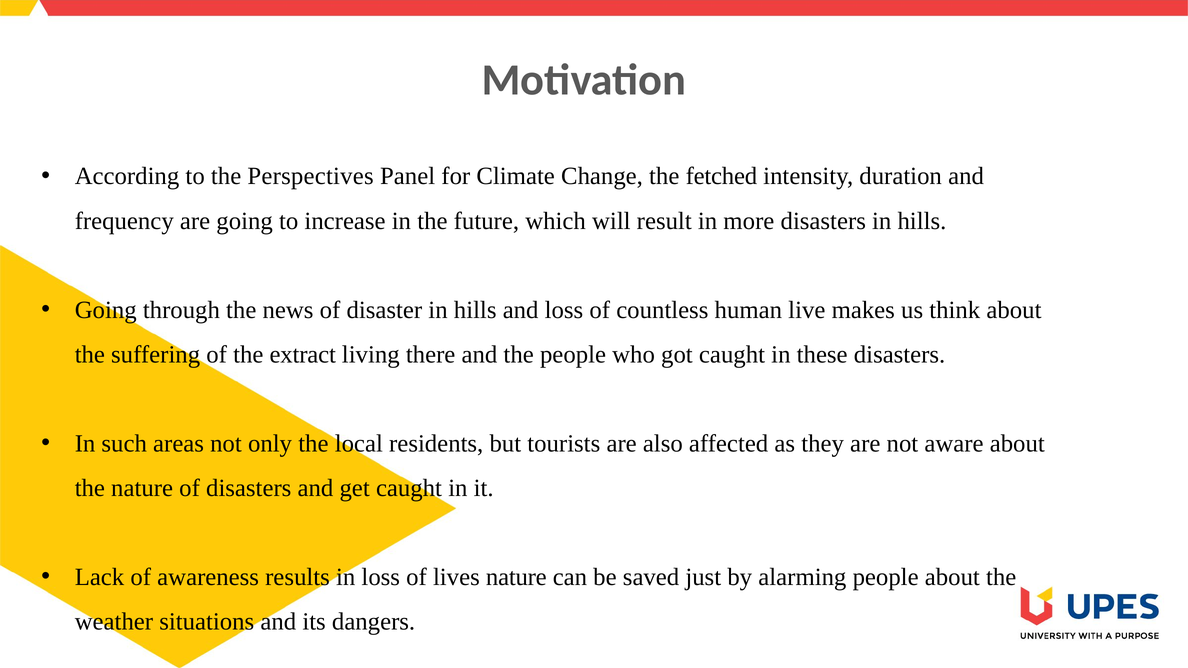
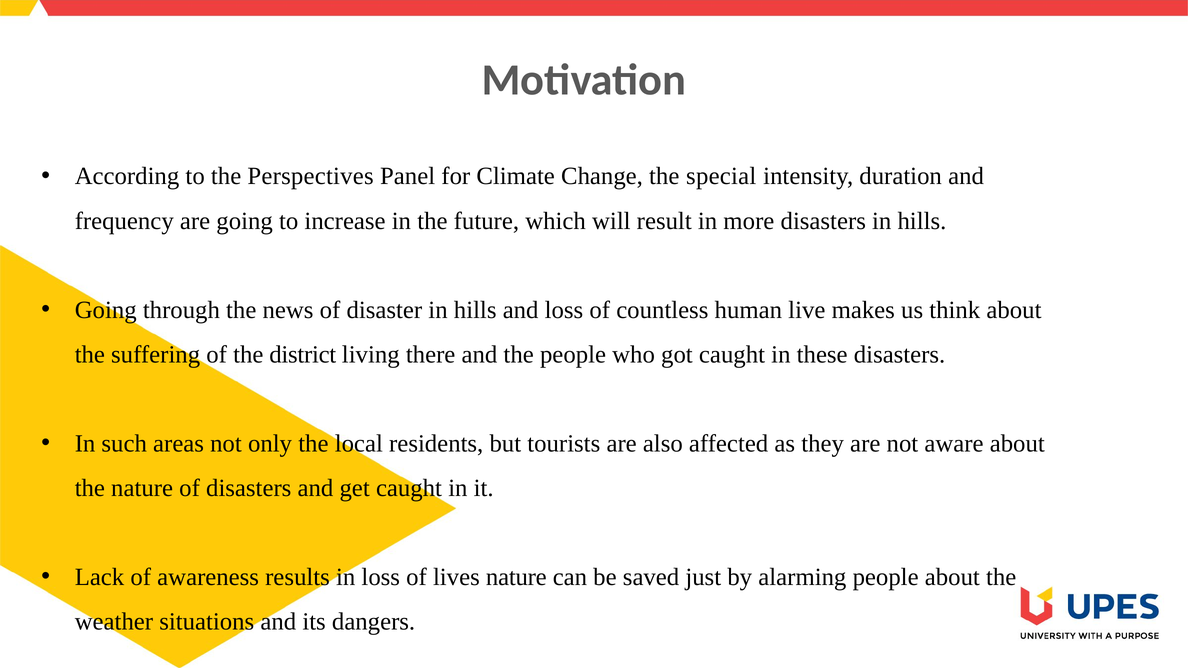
fetched: fetched -> special (721, 176)
extract: extract -> district (303, 355)
